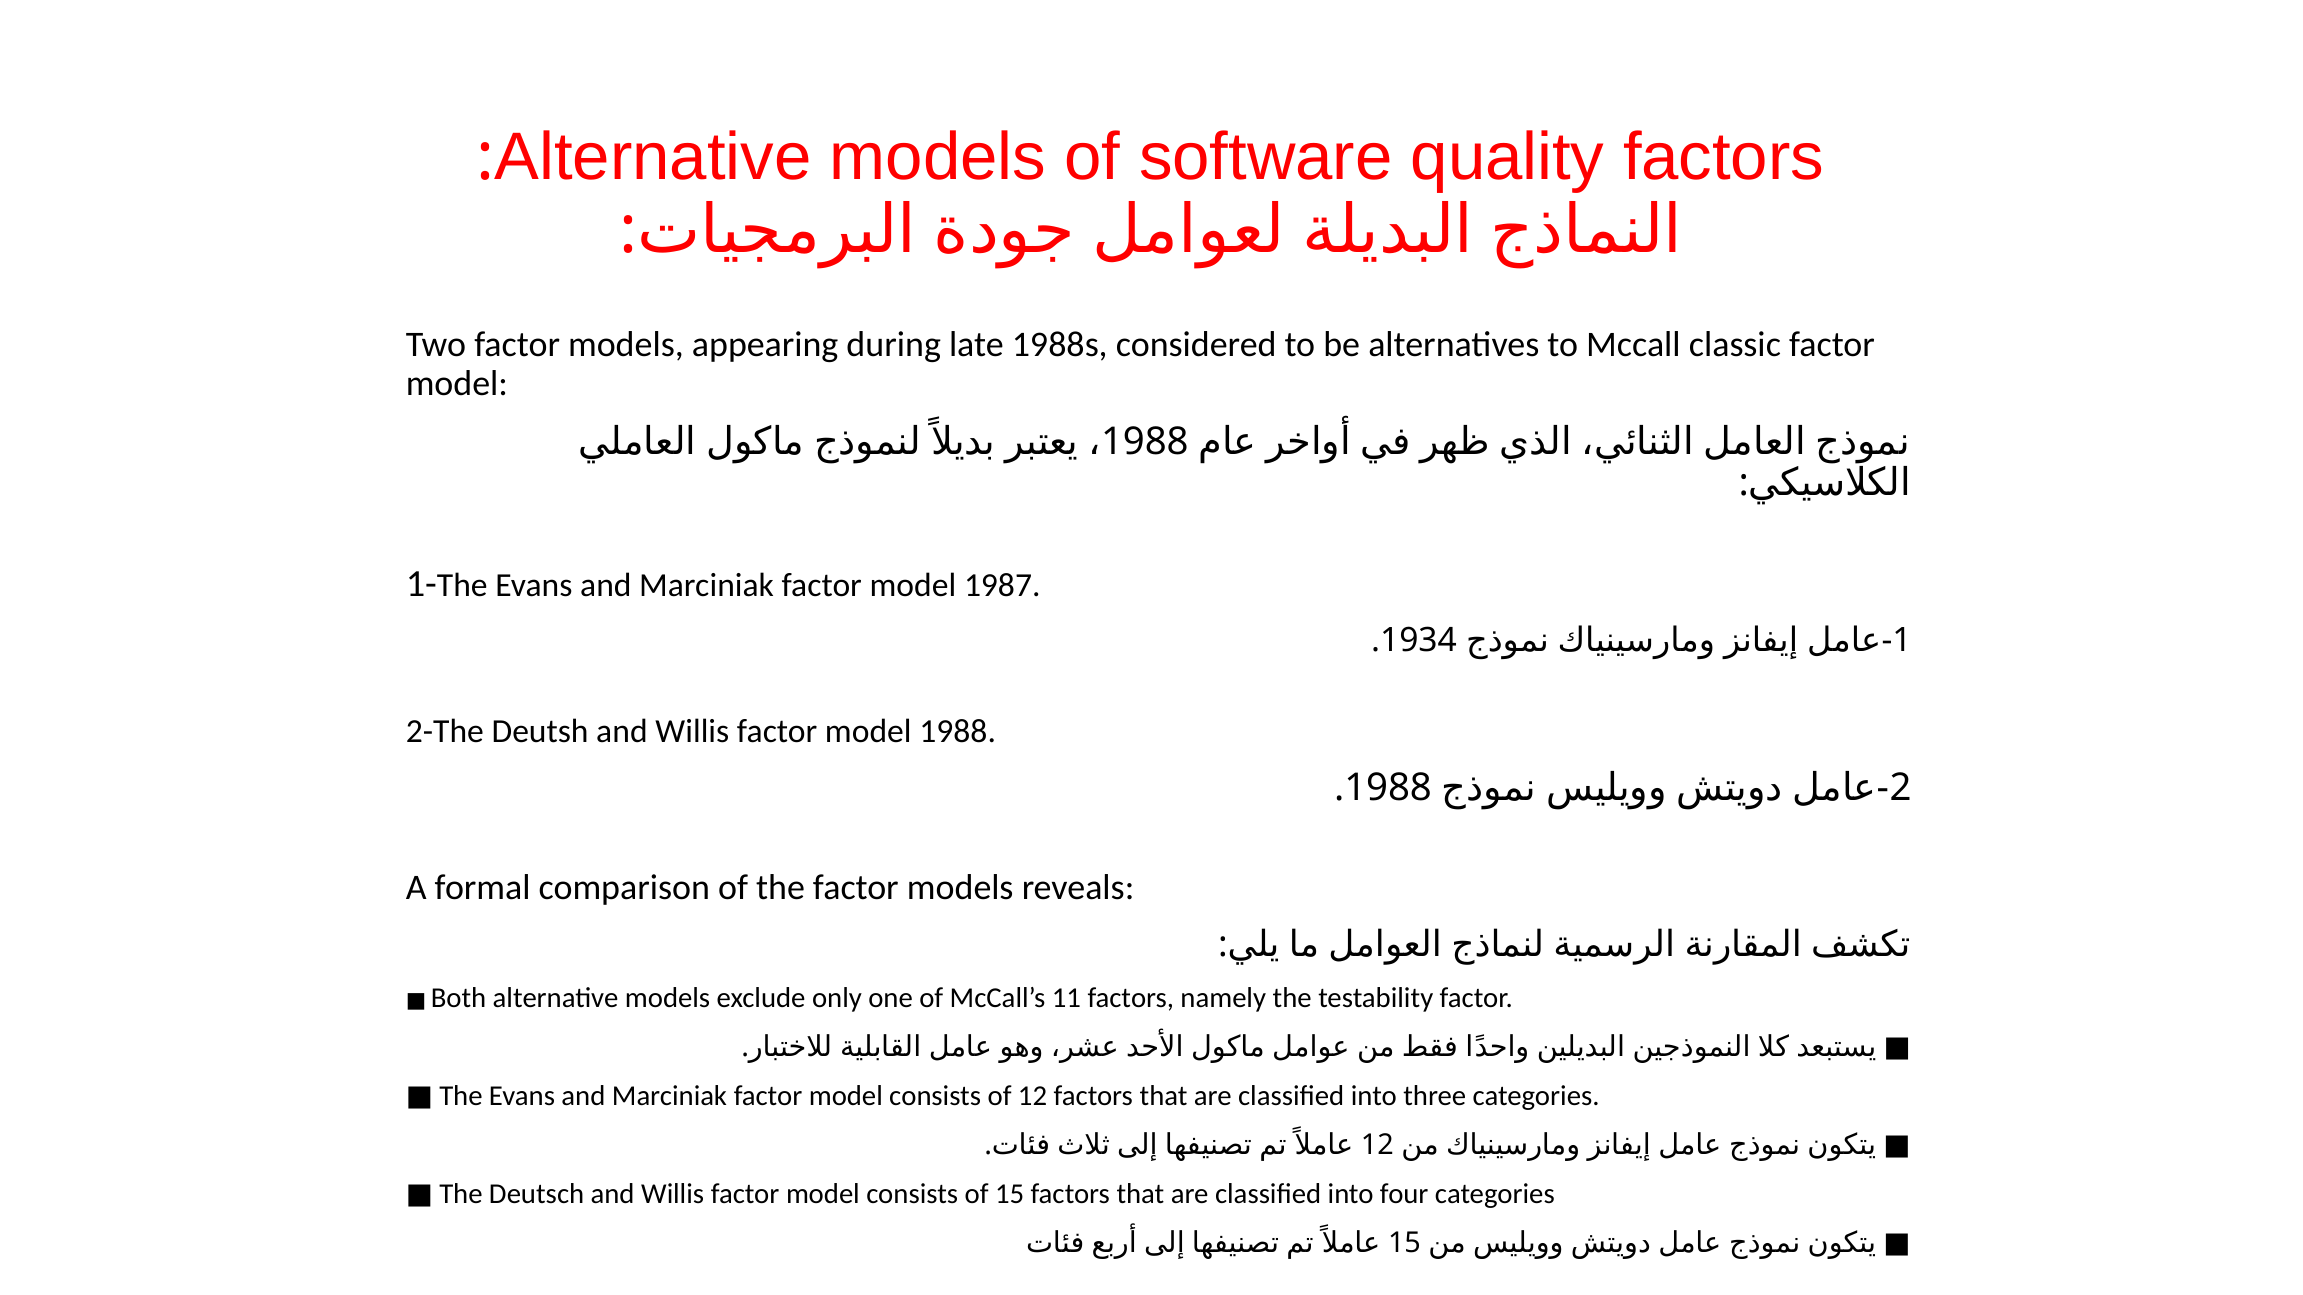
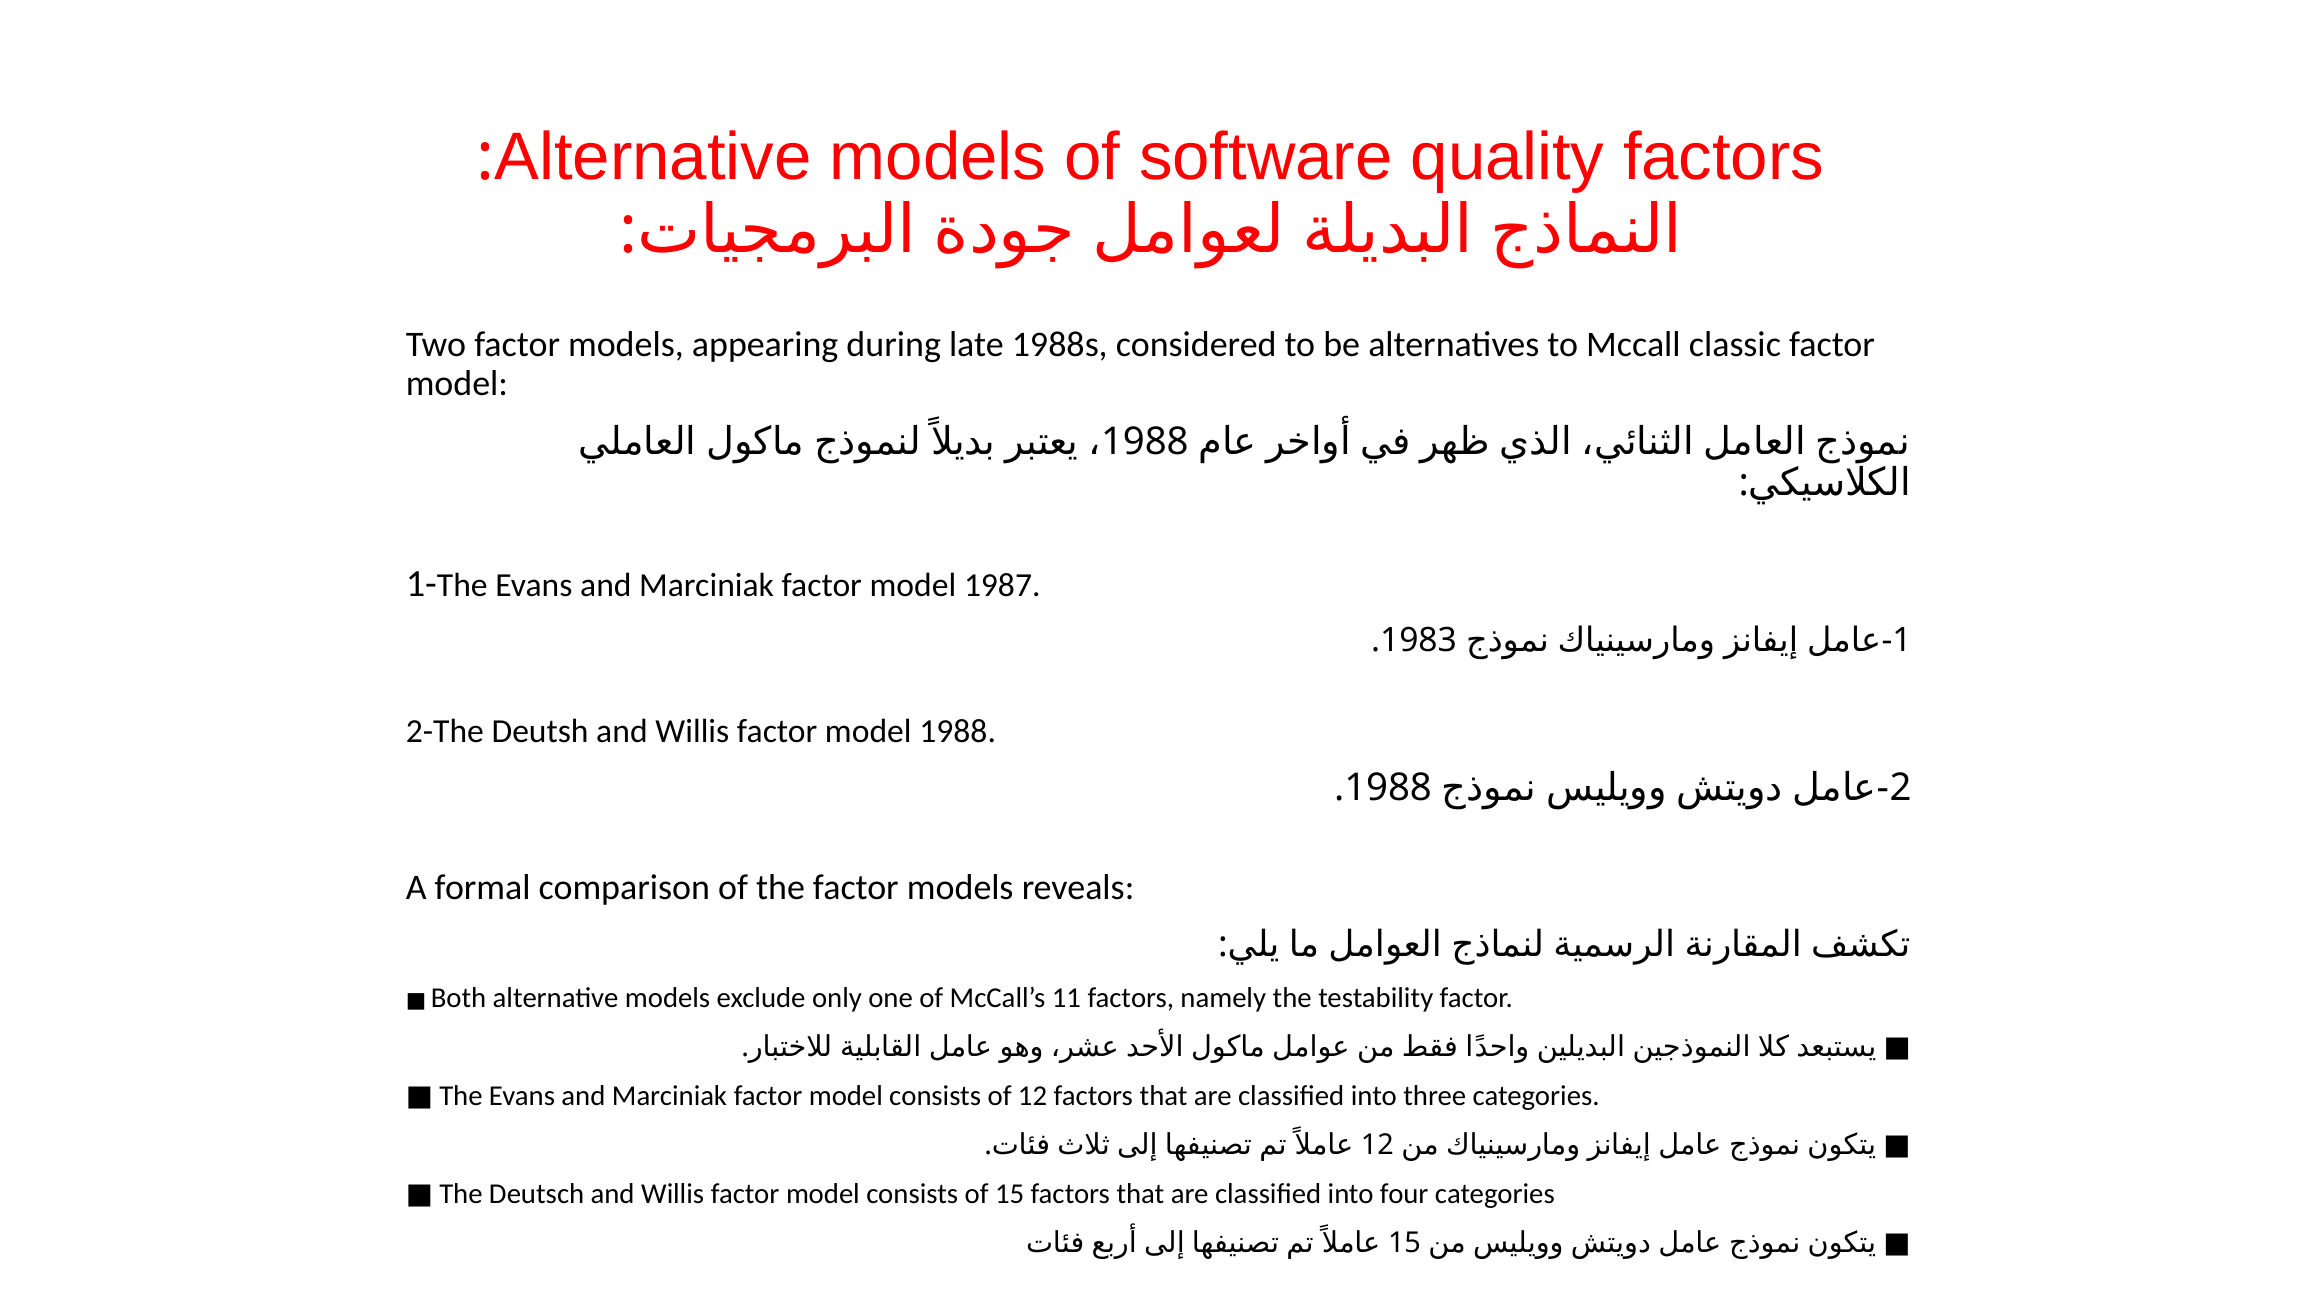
1934: 1934 -> 1983 (1418, 641)
